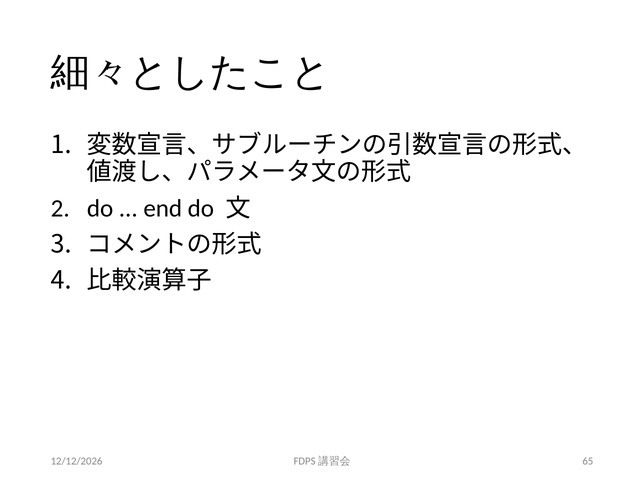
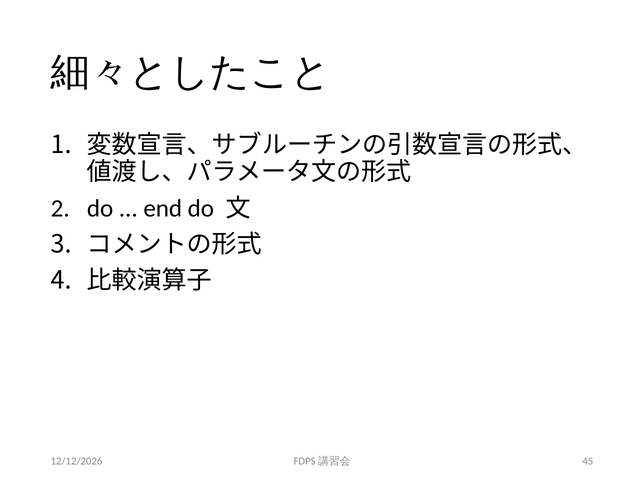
65: 65 -> 45 (588, 461)
